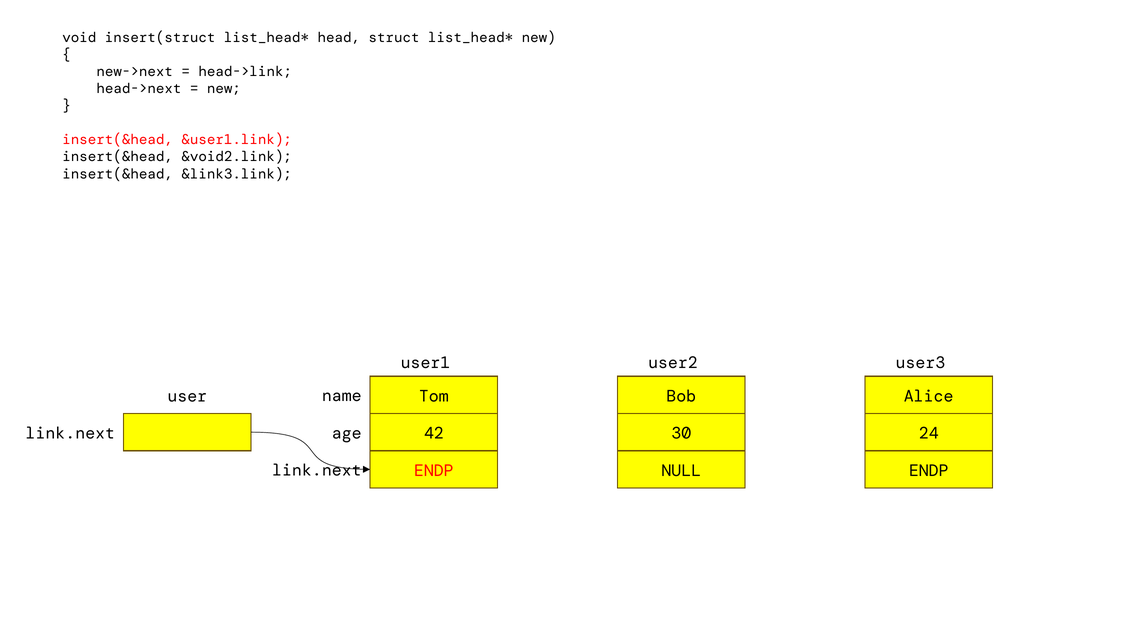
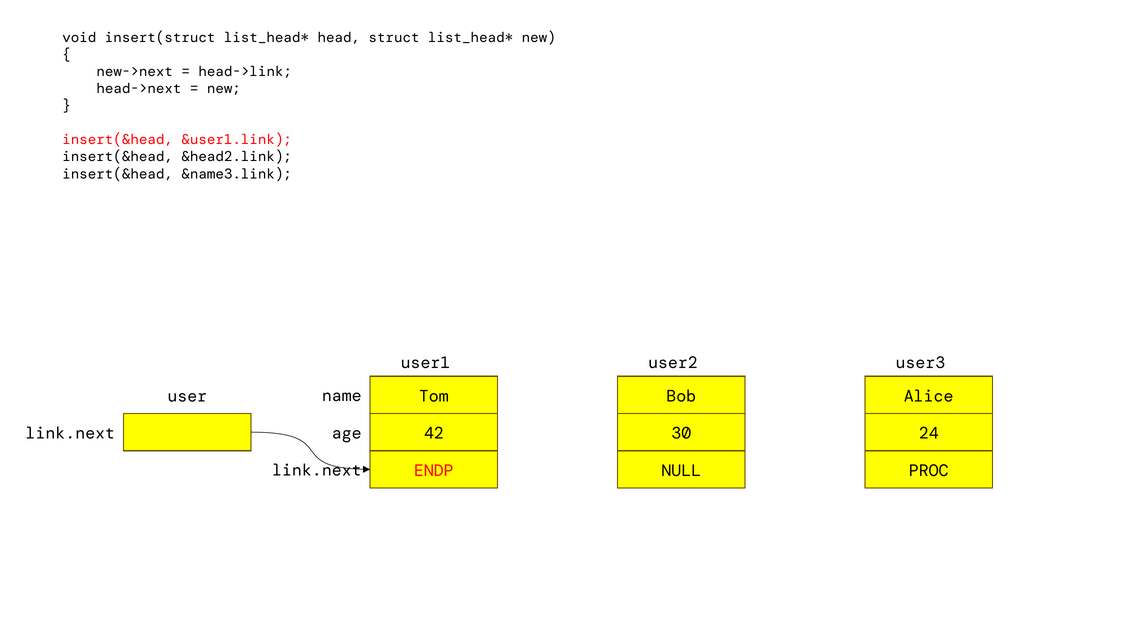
&void2.link: &void2.link -> &head2.link (237, 157)
&link3.link: &link3.link -> &name3.link (237, 174)
ENDP: ENDP -> PROC (929, 470)
